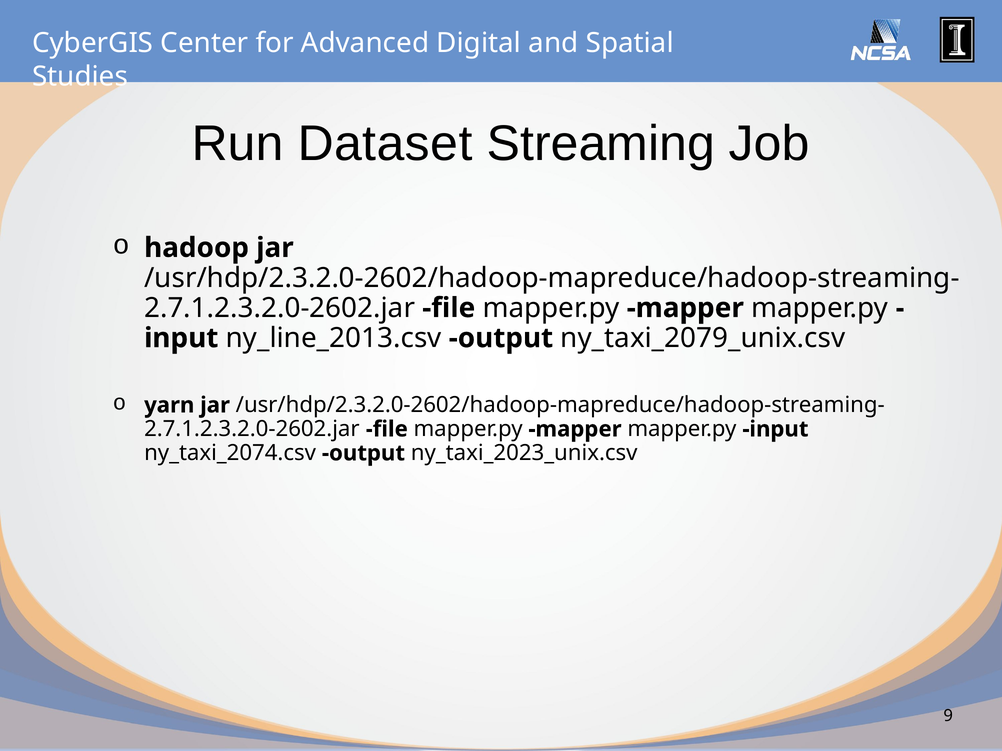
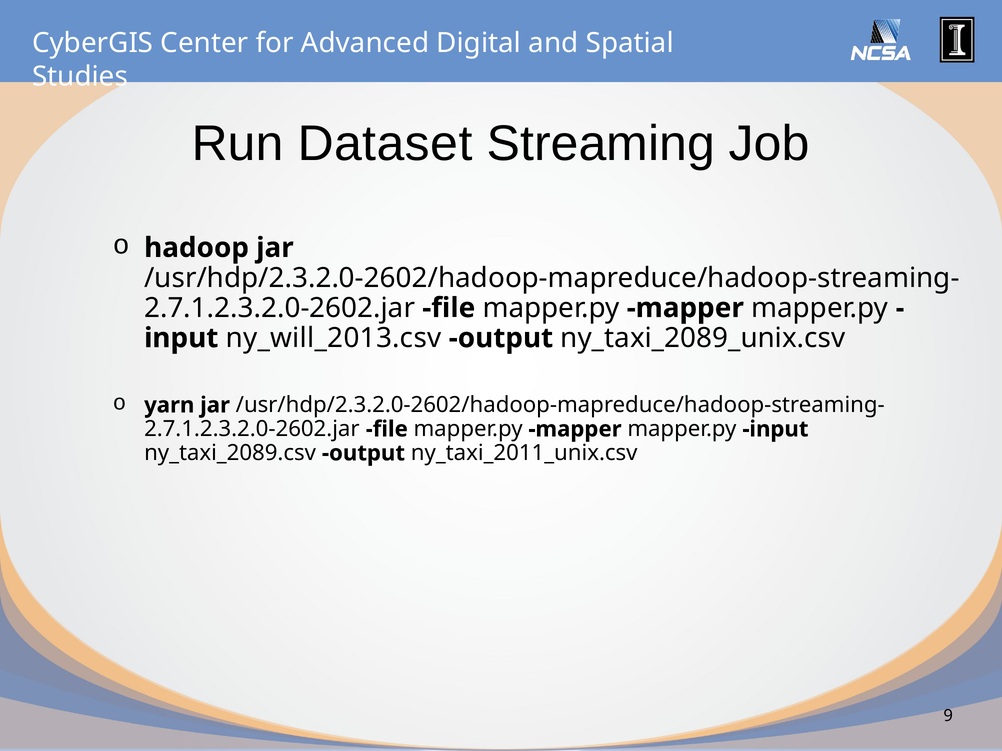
ny_line_2013.csv: ny_line_2013.csv -> ny_will_2013.csv (334, 338)
ny_taxi_2079_unix.csv: ny_taxi_2079_unix.csv -> ny_taxi_2089_unix.csv (703, 338)
ny_taxi_2074.csv: ny_taxi_2074.csv -> ny_taxi_2089.csv (230, 453)
ny_taxi_2023_unix.csv: ny_taxi_2023_unix.csv -> ny_taxi_2011_unix.csv (524, 453)
